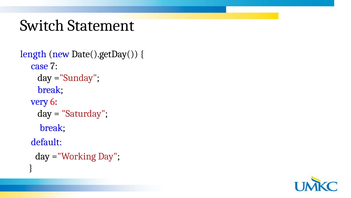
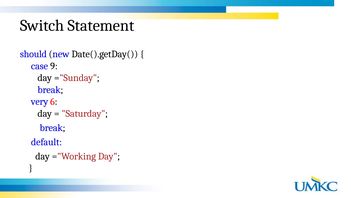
length: length -> should (33, 54)
7: 7 -> 9 (54, 66)
